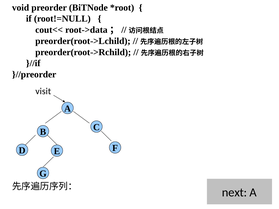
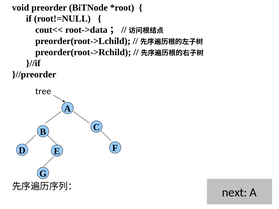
visit: visit -> tree (43, 91)
